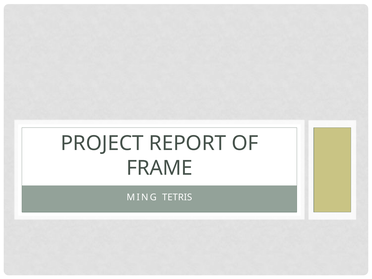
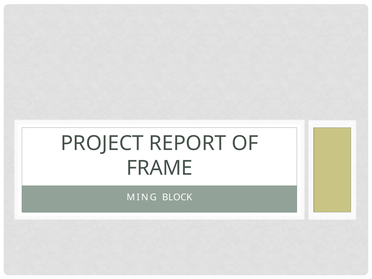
TETRIS: TETRIS -> BLOCK (177, 197)
